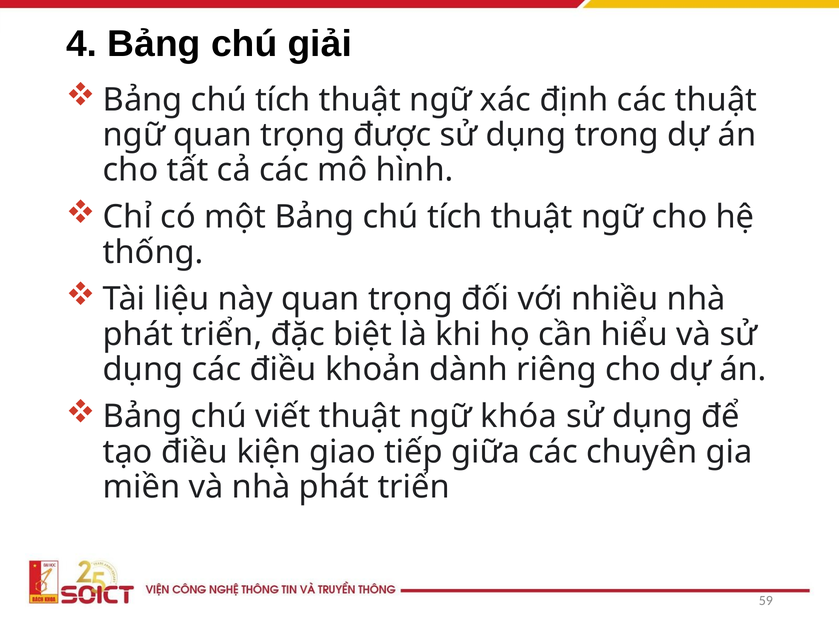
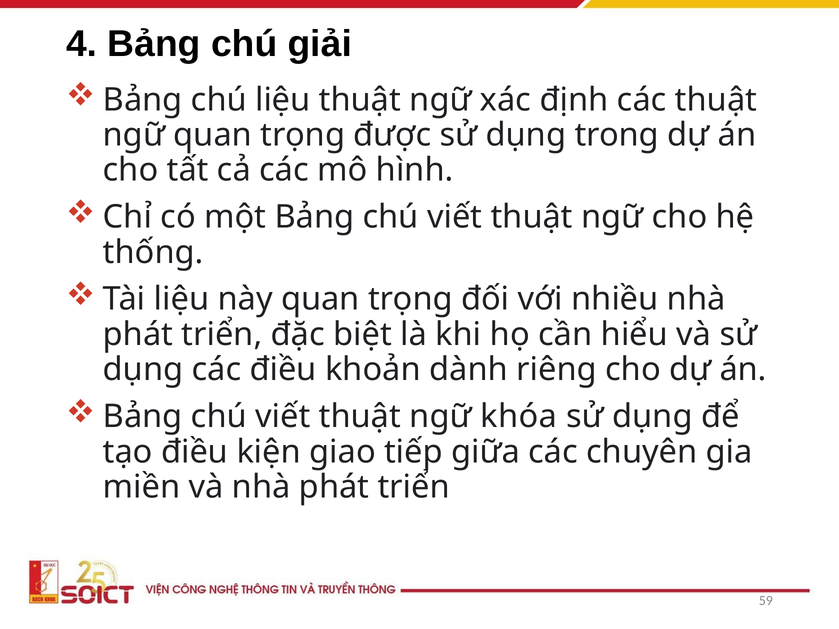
tích: tích -> liệu (283, 100)
một Bảng chú tích: tích -> viết (455, 217)
